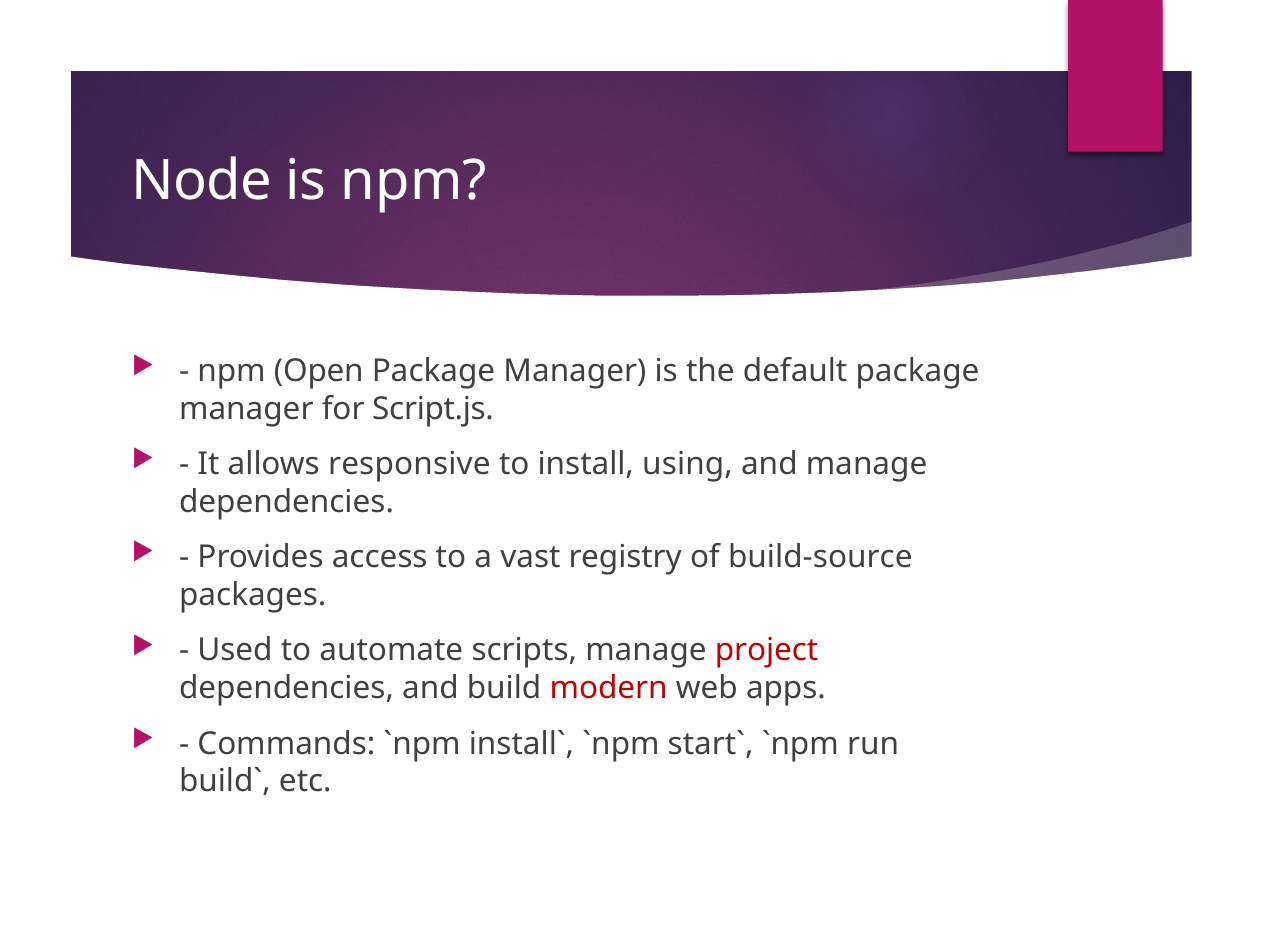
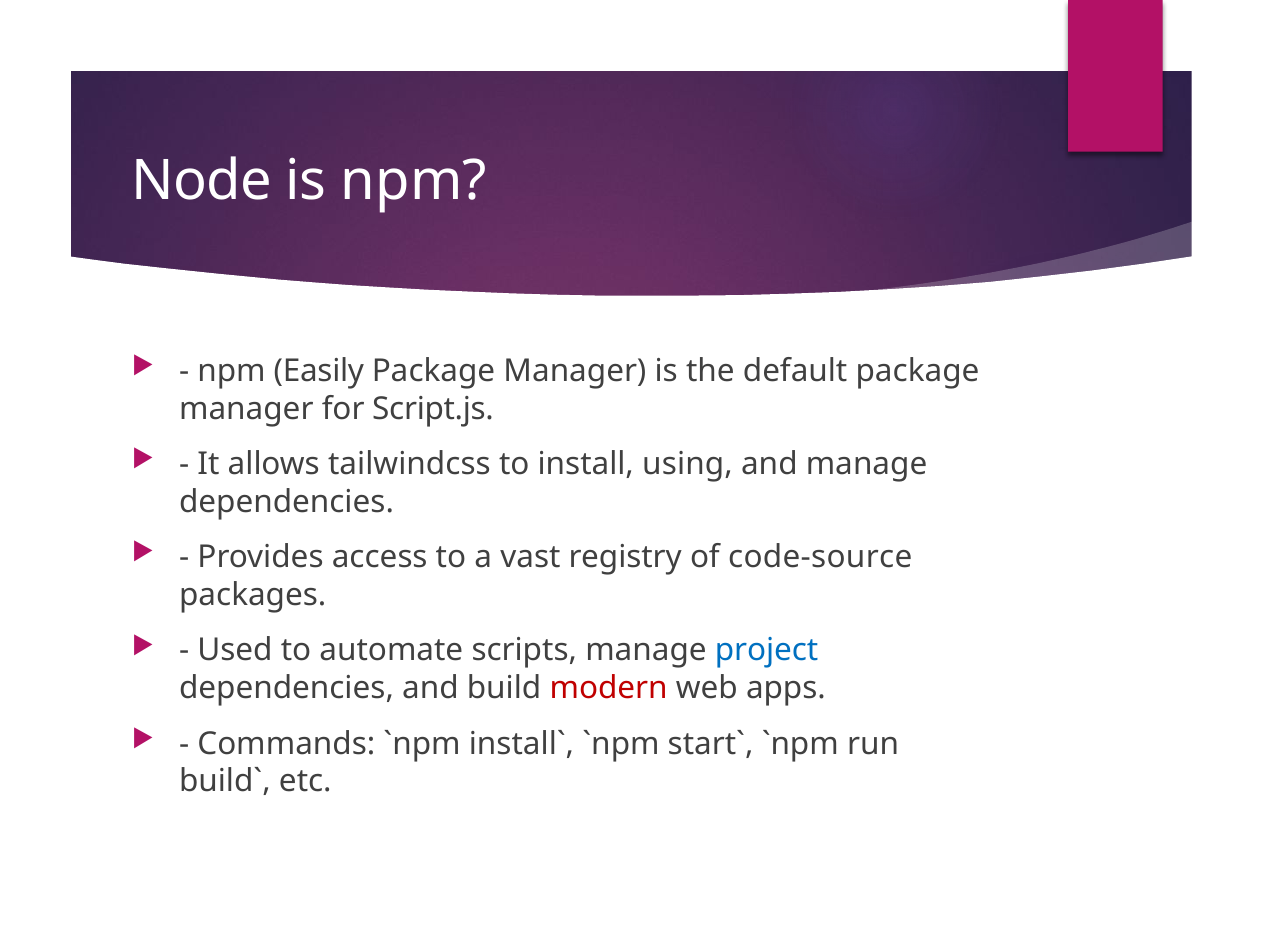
Open: Open -> Easily (319, 371)
responsive: responsive -> tailwindcss (409, 464)
build-source: build-source -> code-source (820, 557)
project colour: red -> blue (767, 650)
